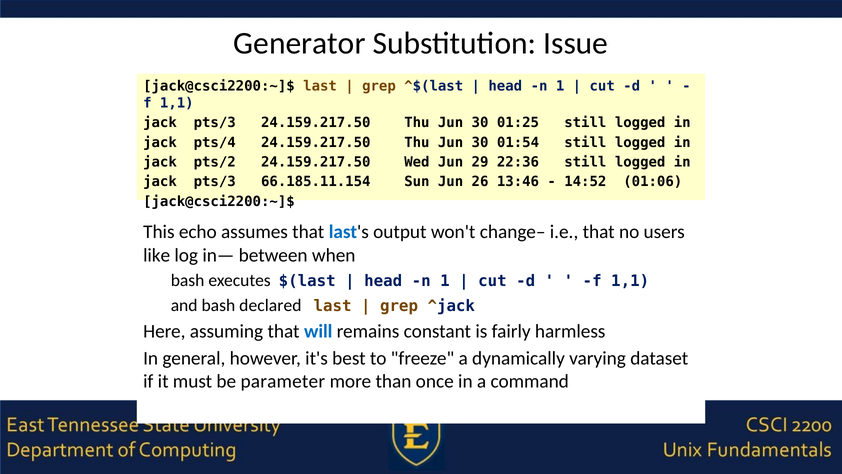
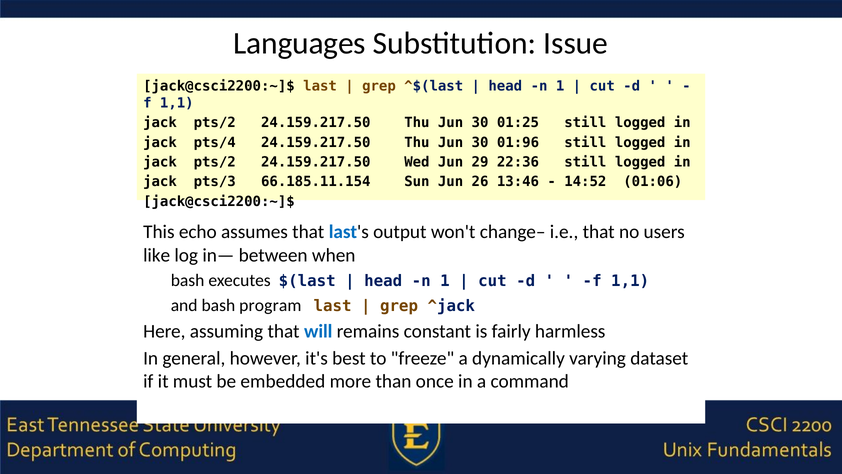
Generator: Generator -> Languages (300, 43)
pts/3: pts/3 -> pts/2 (215, 123)
01:54: 01:54 -> 01:96 (518, 142)
declared: declared -> program (270, 305)
parameter: parameter -> embedded (283, 381)
